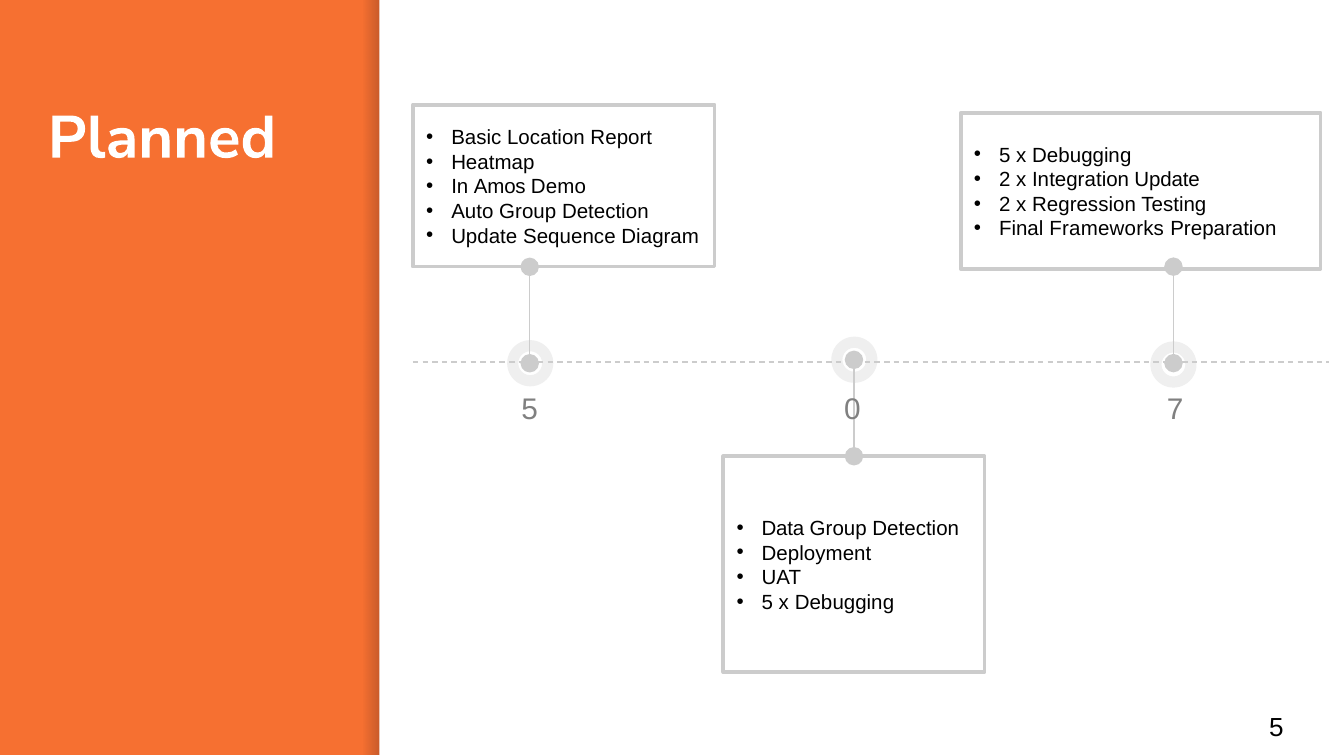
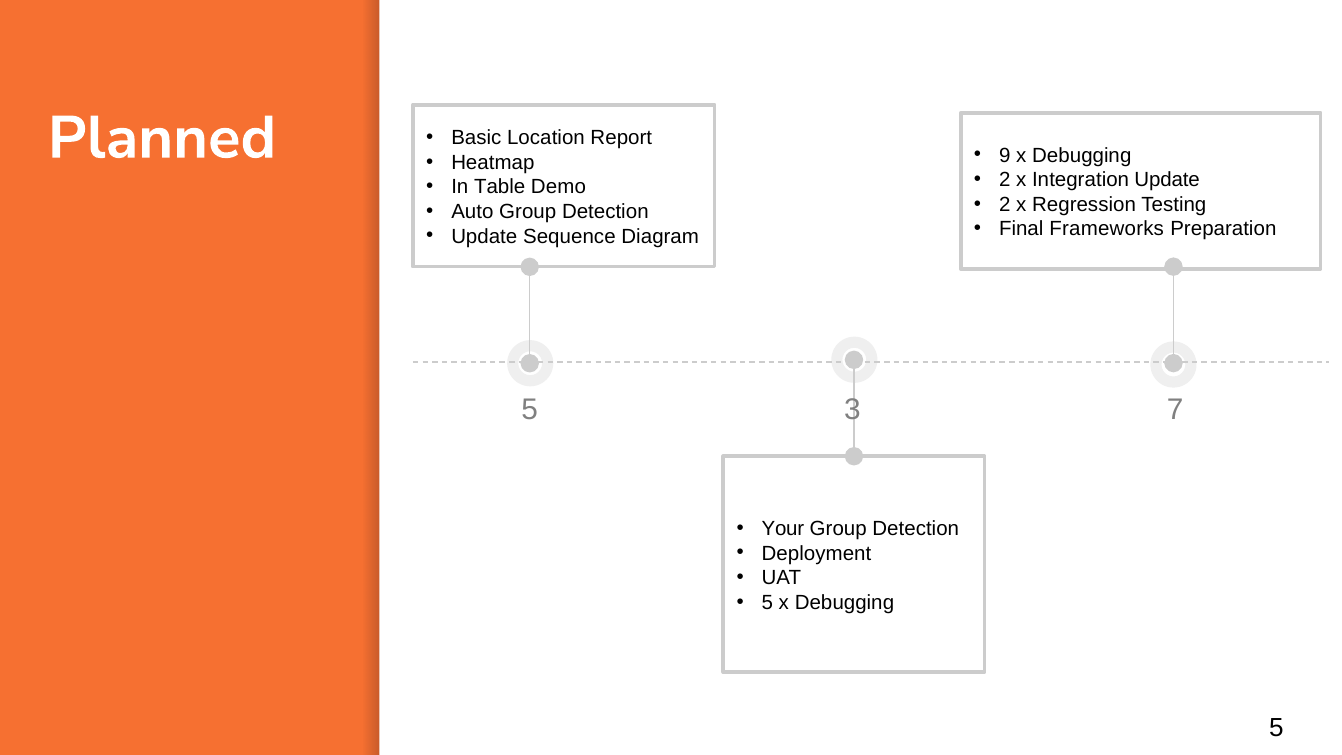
5: 5 -> 9 (1005, 155)
Amos: Amos -> Table (500, 187)
0: 0 -> 3 (852, 409)
Data: Data -> Your (783, 529)
